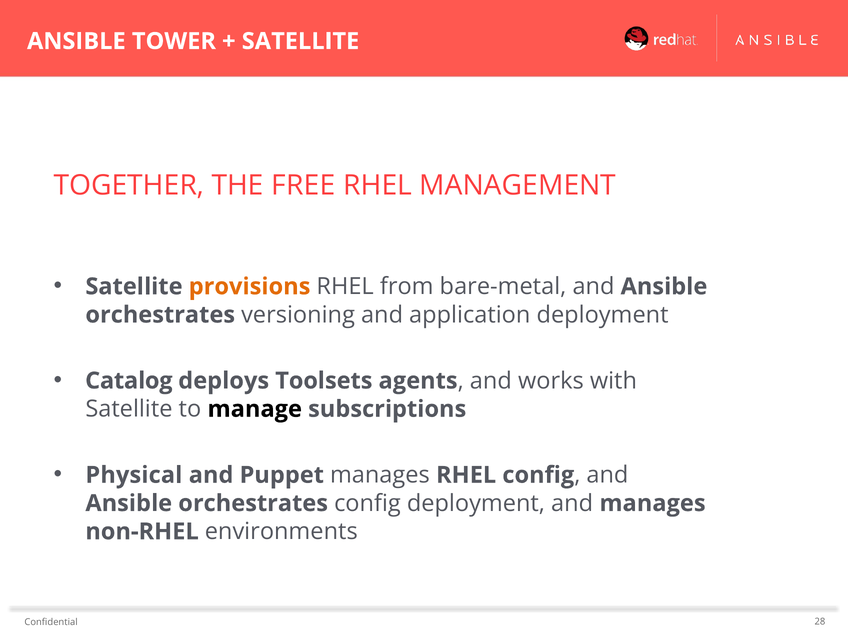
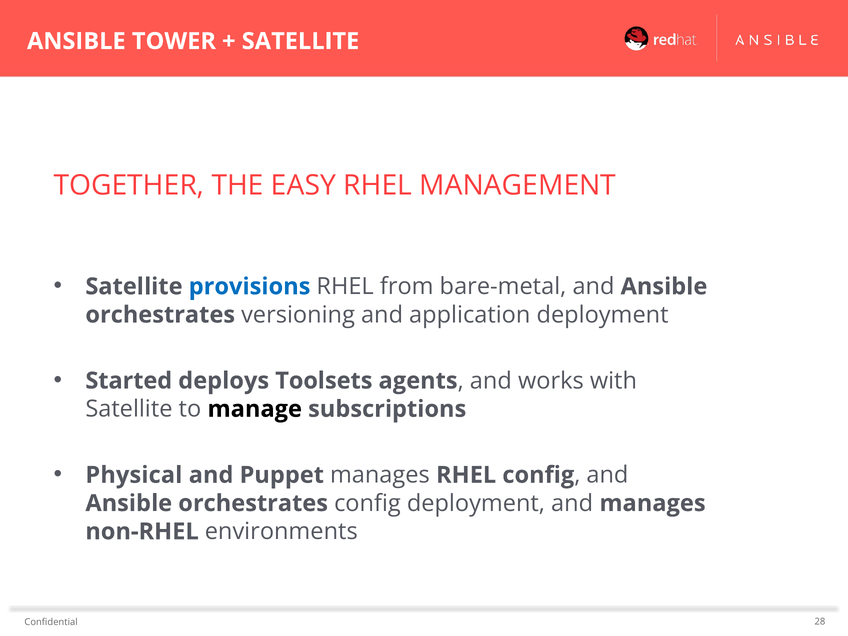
FREE: FREE -> EASY (303, 185)
provisions colour: orange -> blue (250, 287)
Catalog: Catalog -> Started (129, 381)
